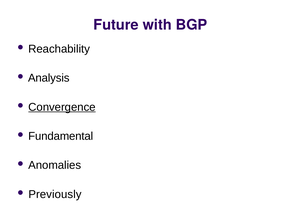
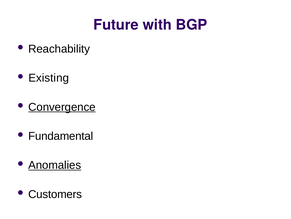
Analysis: Analysis -> Existing (49, 78)
Anomalies underline: none -> present (55, 165)
Previously: Previously -> Customers (55, 194)
